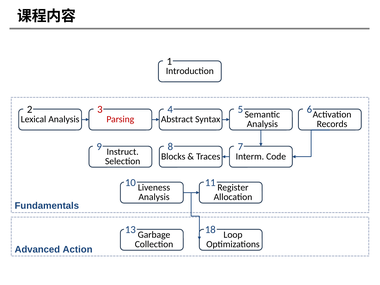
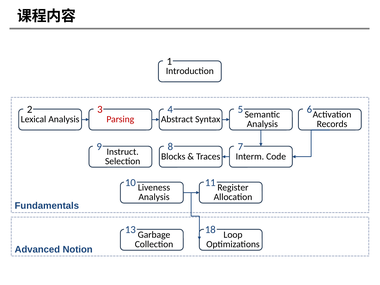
Action: Action -> Notion (78, 249)
